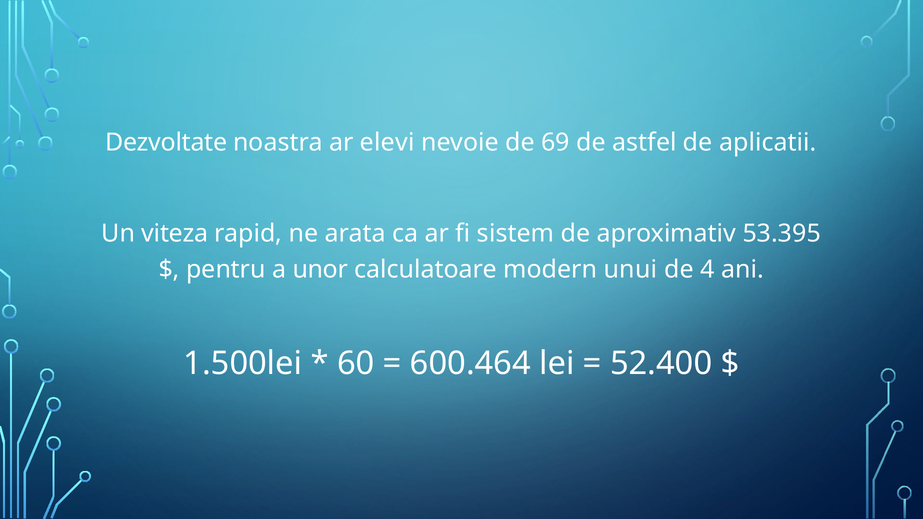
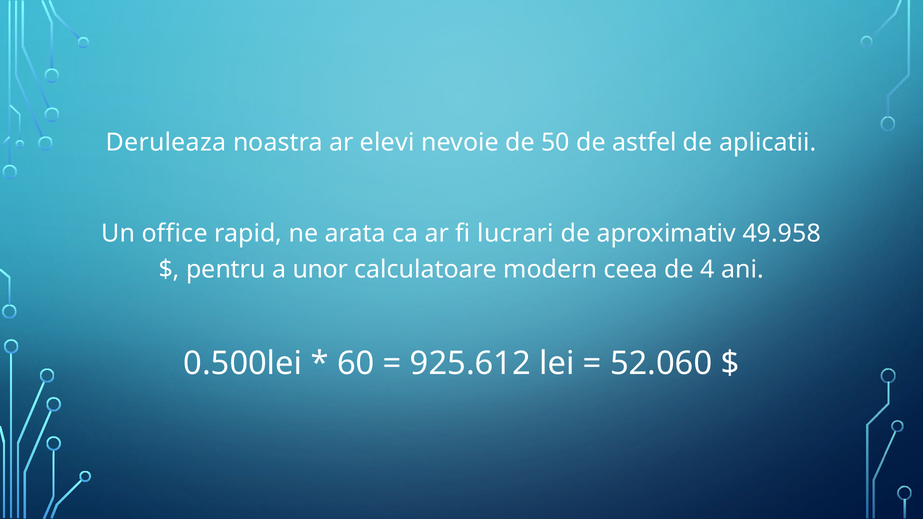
Dezvoltate: Dezvoltate -> Deruleaza (166, 142)
69: 69 -> 50 (555, 142)
viteza: viteza -> office (175, 234)
sistem: sistem -> lucrari (516, 234)
53.395: 53.395 -> 49.958 (782, 234)
unui: unui -> ceea (631, 270)
1.500lei: 1.500lei -> 0.500lei (243, 364)
600.464: 600.464 -> 925.612 (470, 364)
52.400: 52.400 -> 52.060 (661, 364)
